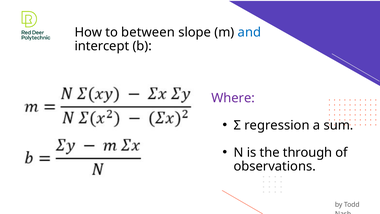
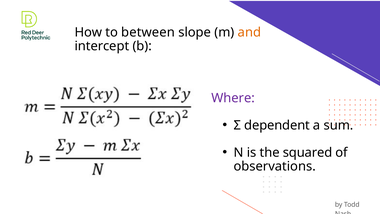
and colour: blue -> orange (249, 32)
regression: regression -> dependent (277, 125)
through: through -> squared (308, 152)
